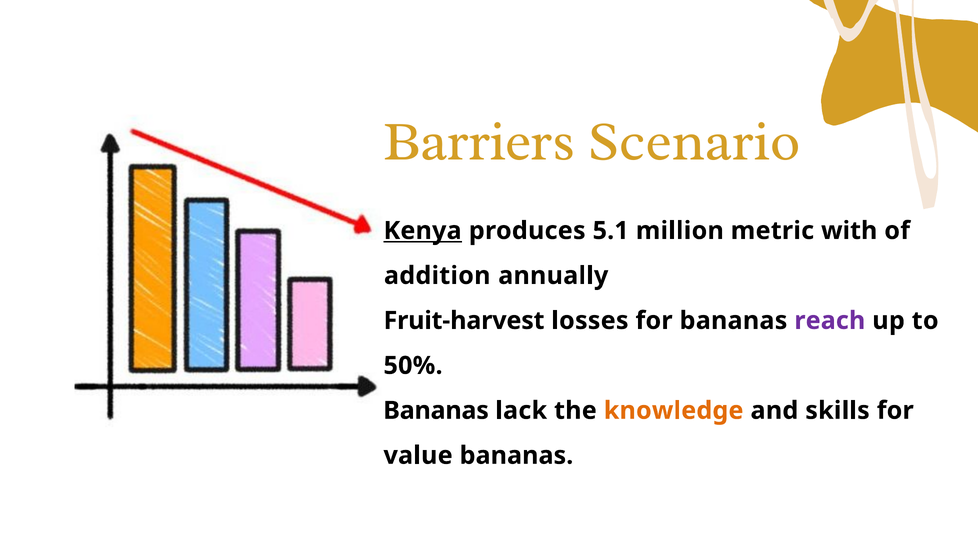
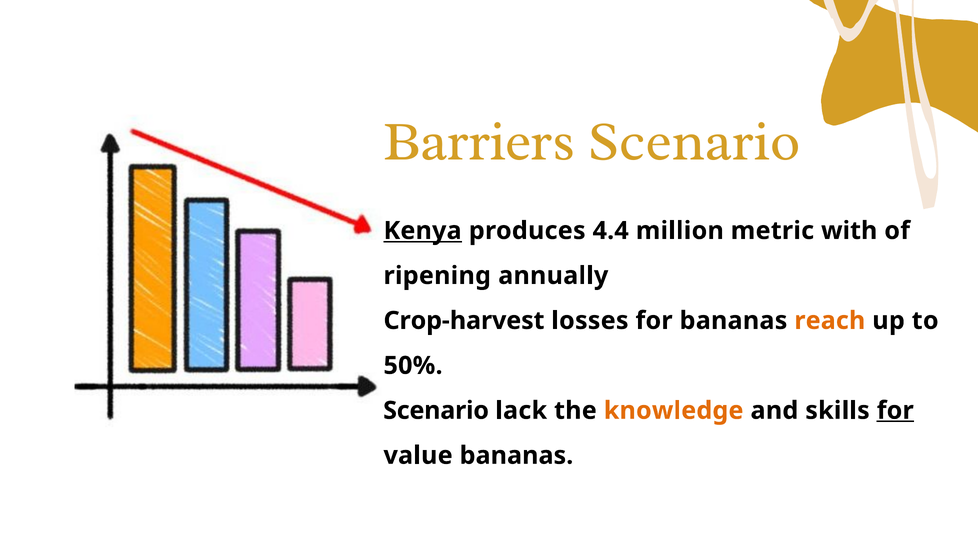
5.1: 5.1 -> 4.4 (611, 231)
addition: addition -> ripening (437, 276)
Fruit-harvest: Fruit-harvest -> Crop-harvest (464, 321)
reach colour: purple -> orange (830, 321)
Bananas: Bananas -> Scenario (436, 411)
for underline: none -> present (895, 411)
